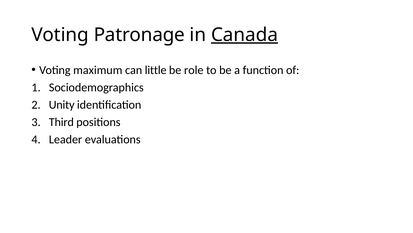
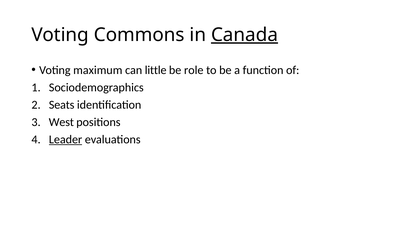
Patronage: Patronage -> Commons (139, 35)
Unity: Unity -> Seats (62, 104)
Third: Third -> West (61, 122)
Leader underline: none -> present (66, 139)
